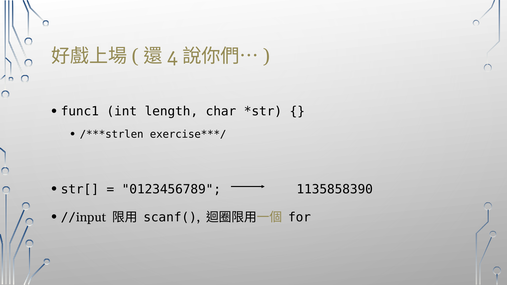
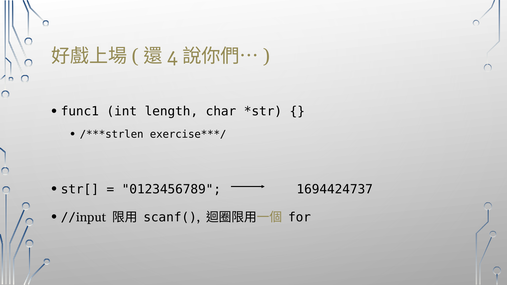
1135858390: 1135858390 -> 1694424737 (335, 189)
